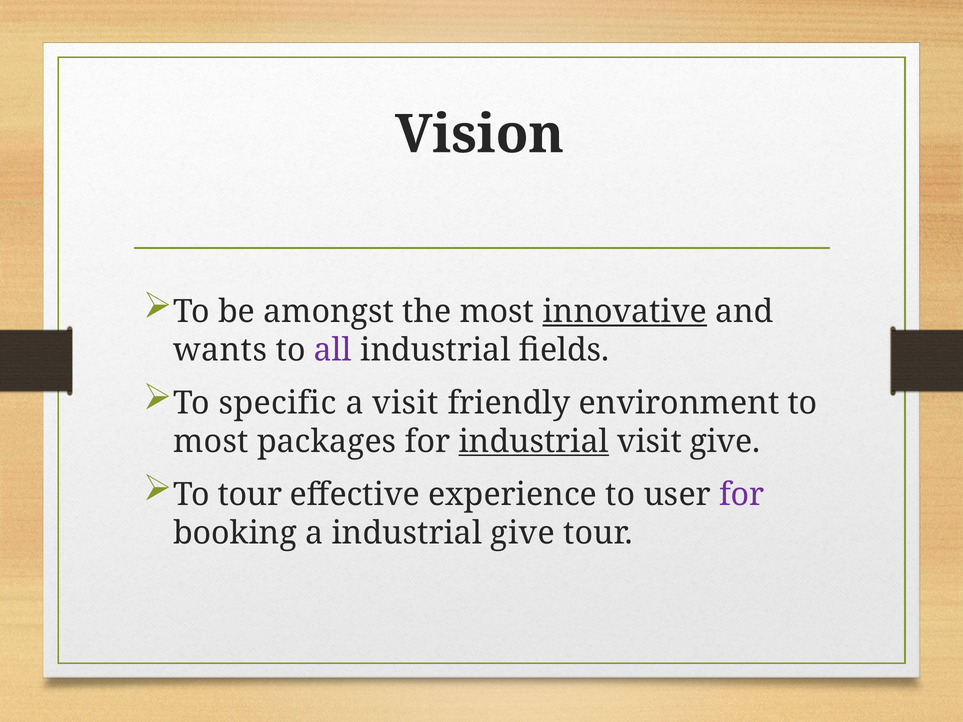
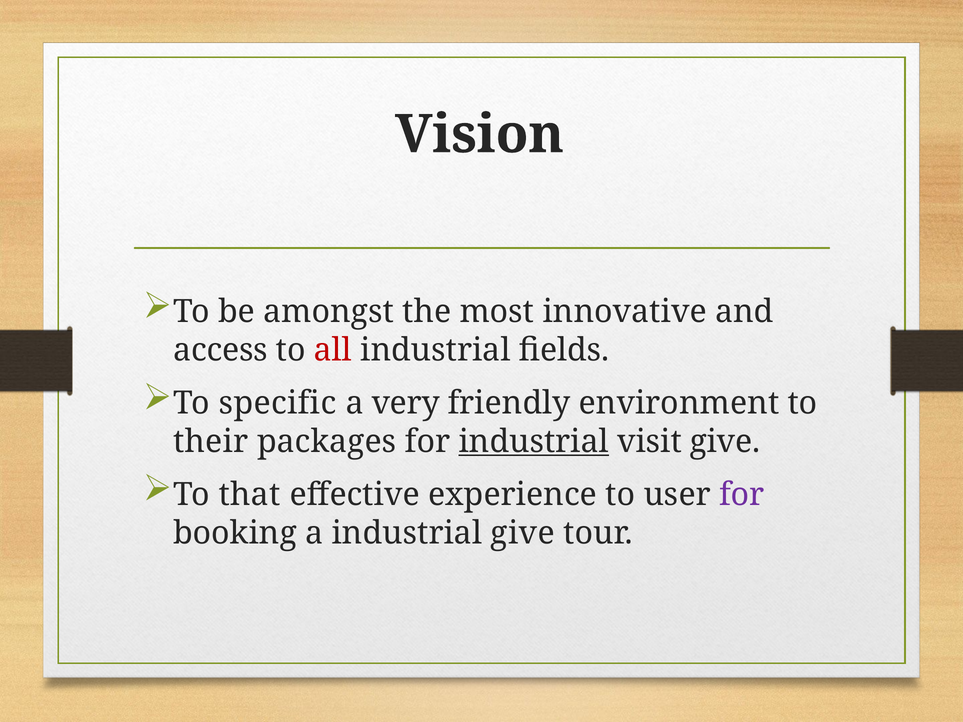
innovative underline: present -> none (625, 312)
wants: wants -> access (221, 350)
all colour: purple -> red (333, 350)
a visit: visit -> very (406, 403)
most: most -> their (211, 442)
To tour: tour -> that (250, 495)
